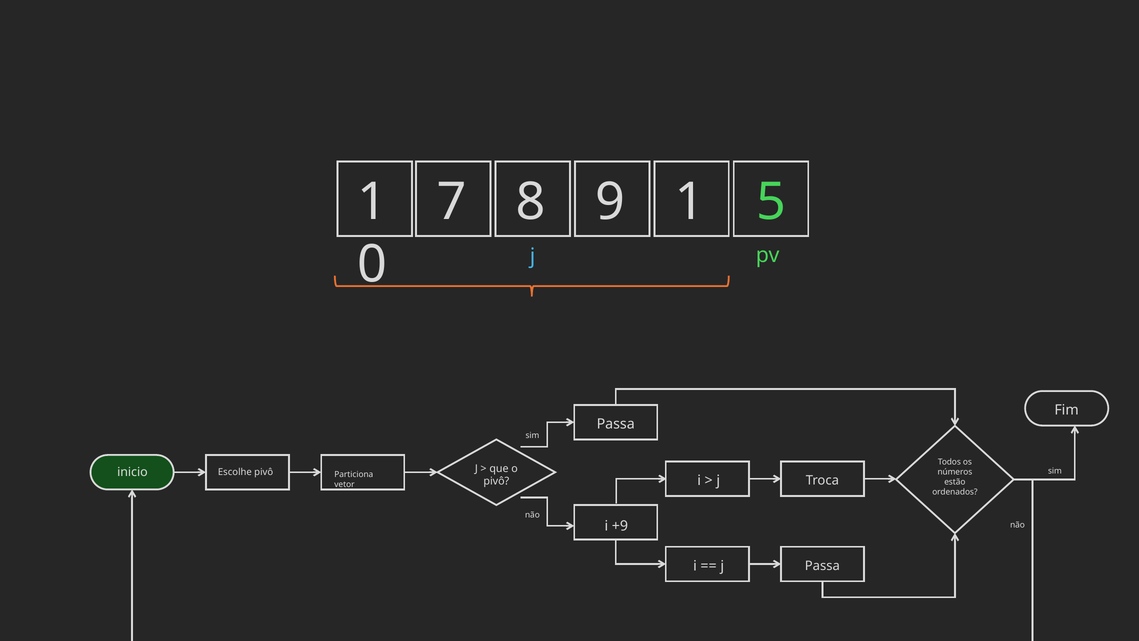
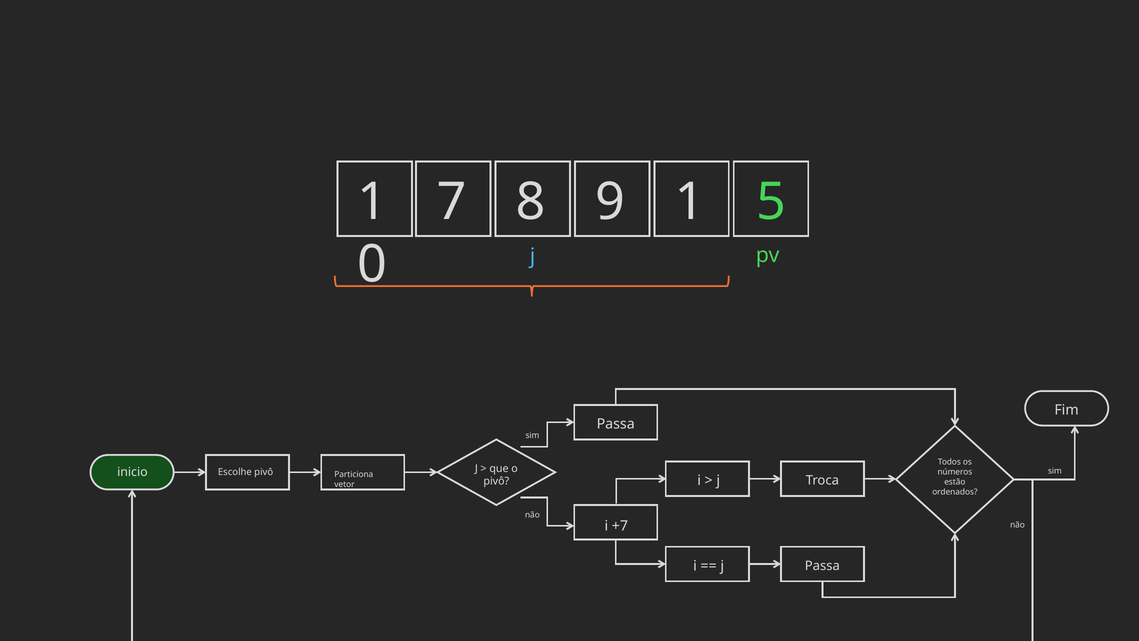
+9: +9 -> +7 (620, 526)
